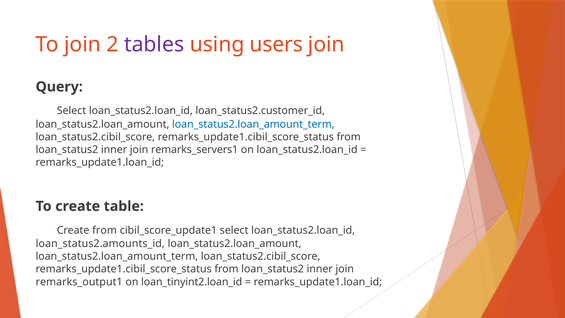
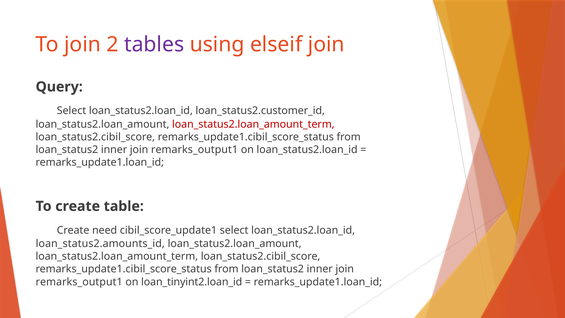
users: users -> elseif (276, 45)
loan_status2.loan_amount_term colour: blue -> red (253, 124)
remarks_servers1: remarks_servers1 -> remarks_output1 (195, 150)
Create from: from -> need (105, 230)
